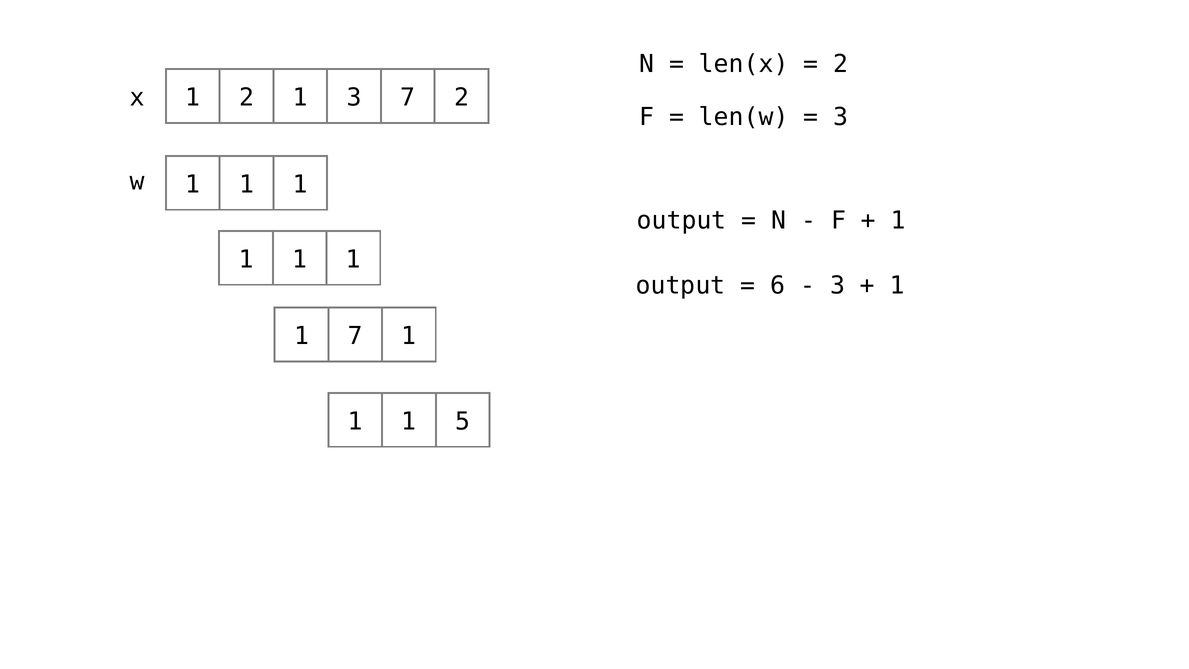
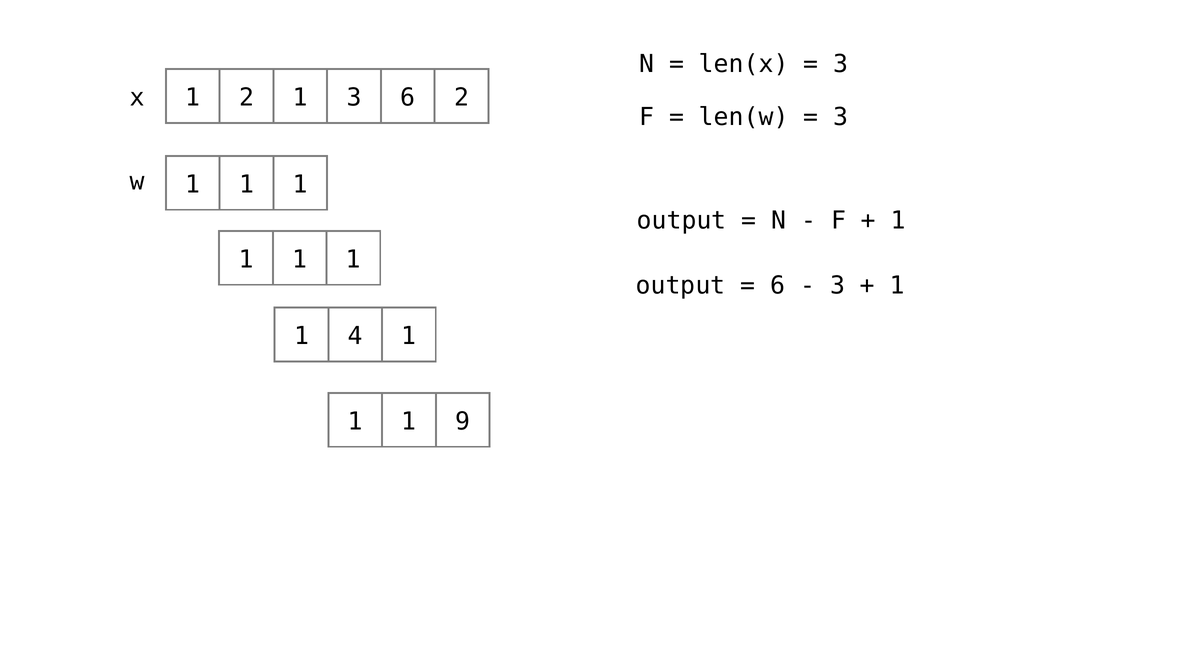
2: 2 -> 3 (841, 64)
3 7: 7 -> 6 (408, 98)
1 7: 7 -> 4 (355, 336)
5: 5 -> 9 (463, 421)
